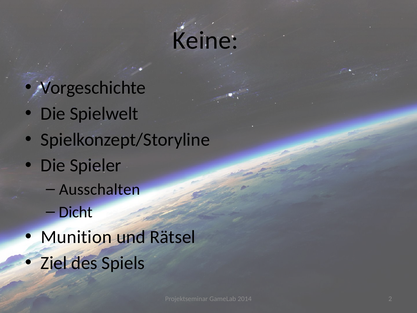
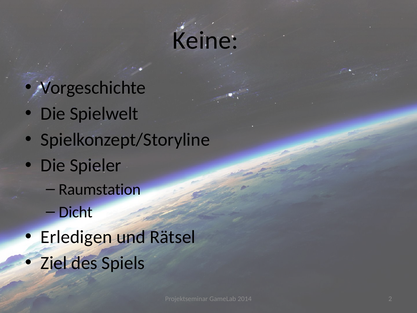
Ausschalten: Ausschalten -> Raumstation (100, 189)
Munition: Munition -> Erledigen (76, 237)
